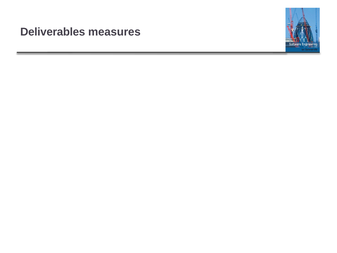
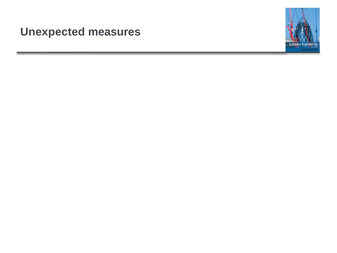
Deliverables: Deliverables -> Unexpected (53, 32)
